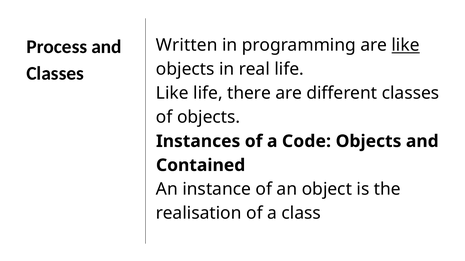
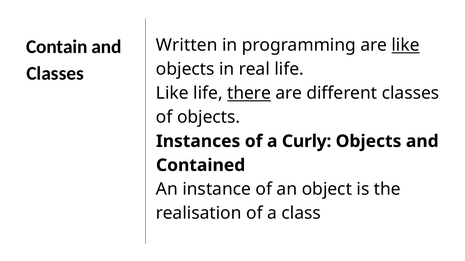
Process: Process -> Contain (57, 47)
there underline: none -> present (249, 93)
Code: Code -> Curly (307, 142)
